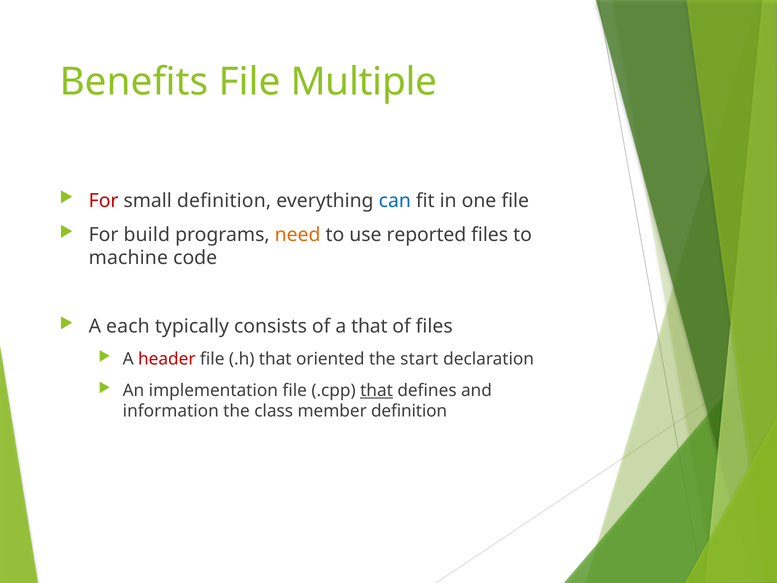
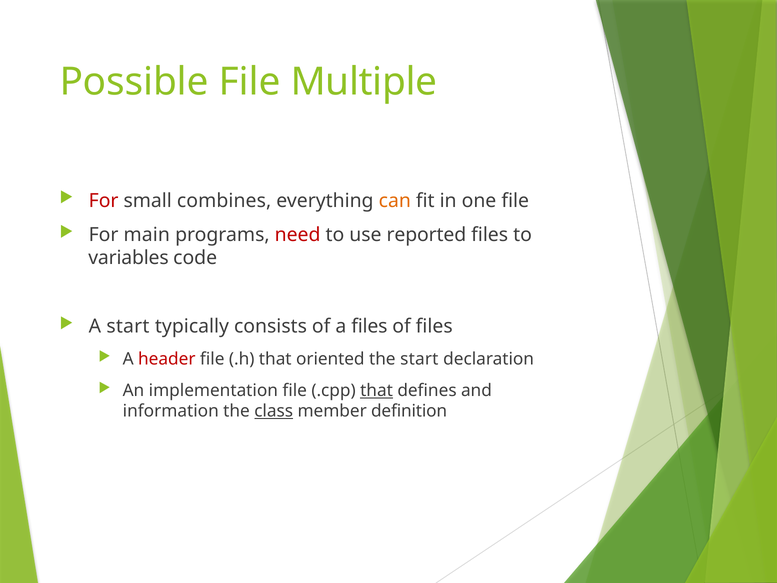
Benefits: Benefits -> Possible (134, 82)
small definition: definition -> combines (224, 201)
can colour: blue -> orange (395, 201)
build: build -> main (147, 235)
need colour: orange -> red (298, 235)
machine: machine -> variables (129, 258)
A each: each -> start (128, 326)
a that: that -> files (369, 326)
class underline: none -> present (274, 411)
